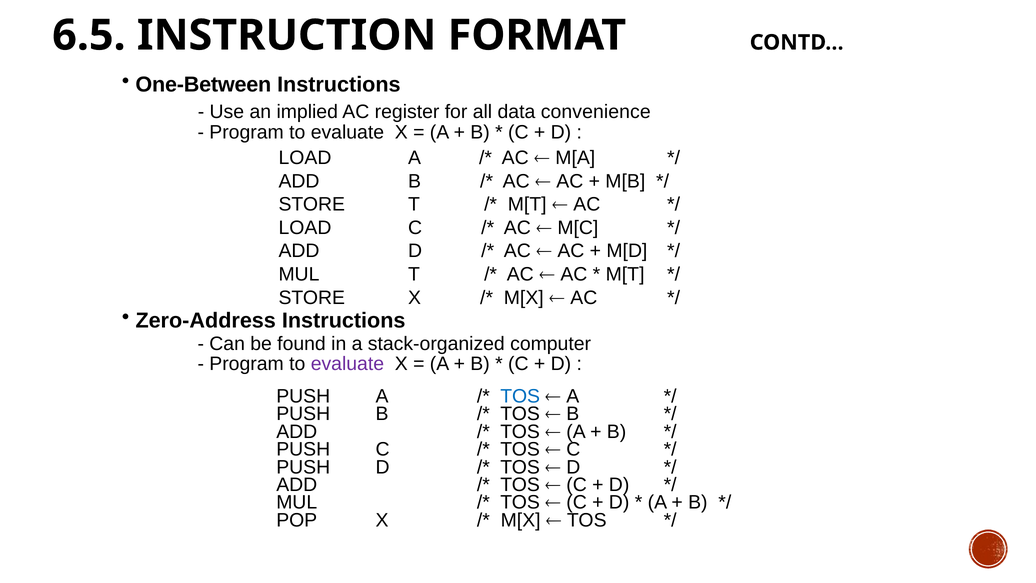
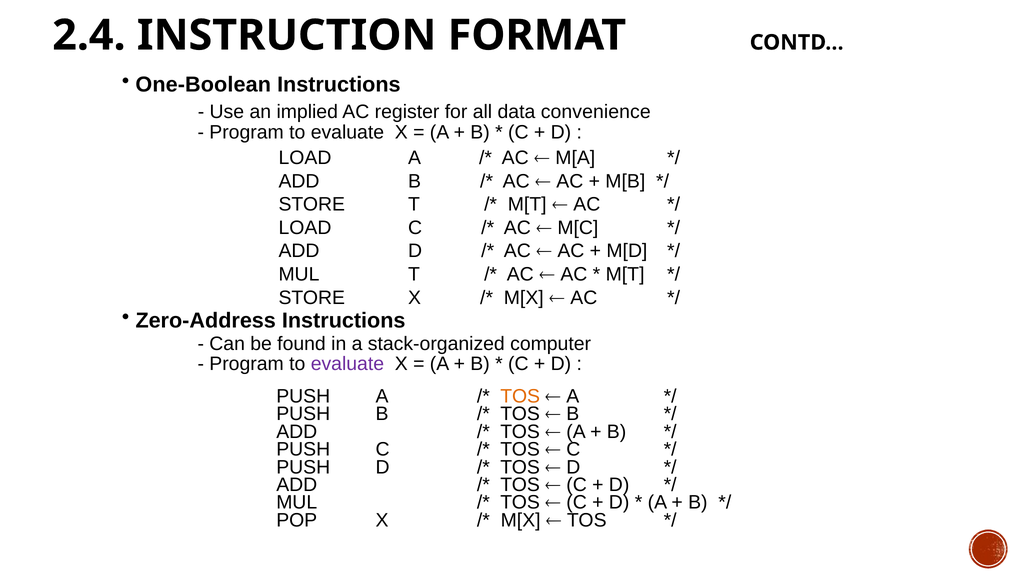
6.5: 6.5 -> 2.4 (89, 35)
One-Between: One-Between -> One-Boolean (203, 85)
TOS colour: blue -> orange (520, 396)
